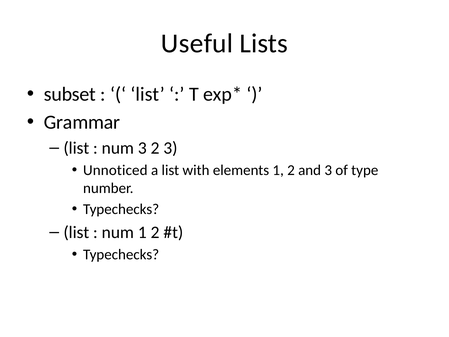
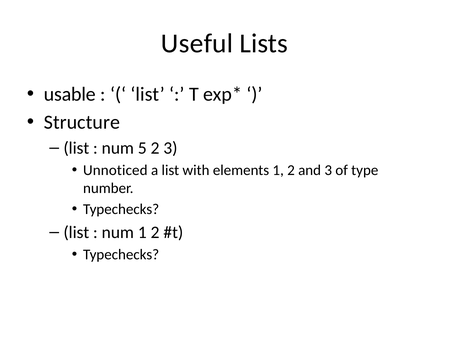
subset: subset -> usable (70, 94)
Grammar: Grammar -> Structure (82, 122)
num 3: 3 -> 5 (142, 148)
